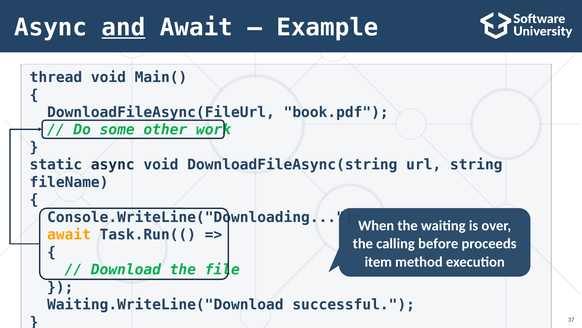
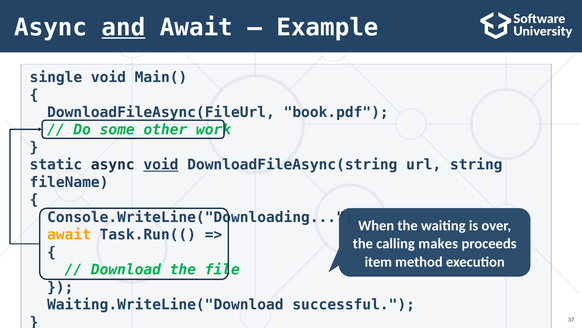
thread: thread -> single (56, 77)
void underline: none -> present (161, 165)
before: before -> makes (438, 243)
